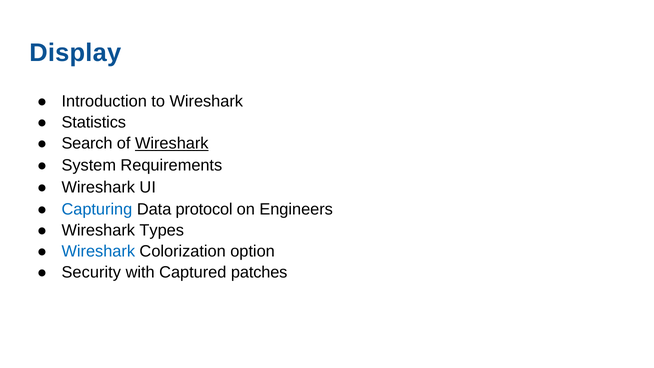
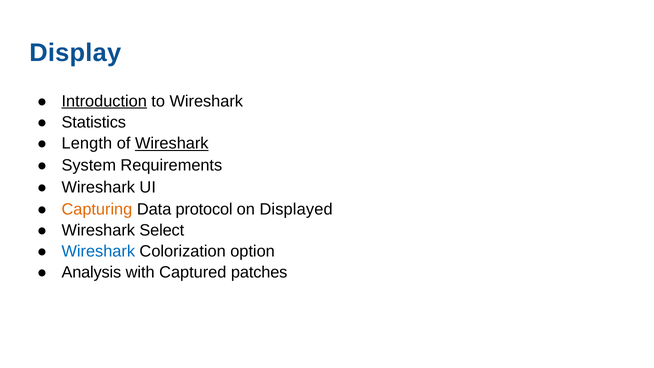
Introduction underline: none -> present (104, 101)
Search: Search -> Length (87, 143)
Capturing colour: blue -> orange (97, 209)
Engineers: Engineers -> Displayed (296, 209)
Types: Types -> Select (162, 230)
Security: Security -> Analysis (91, 272)
